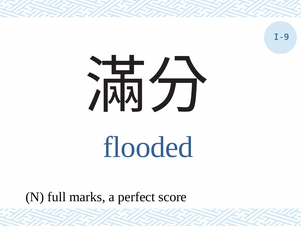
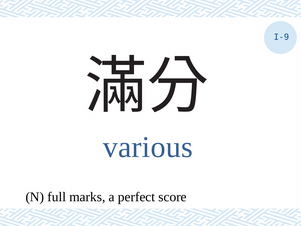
flooded: flooded -> various (148, 147)
